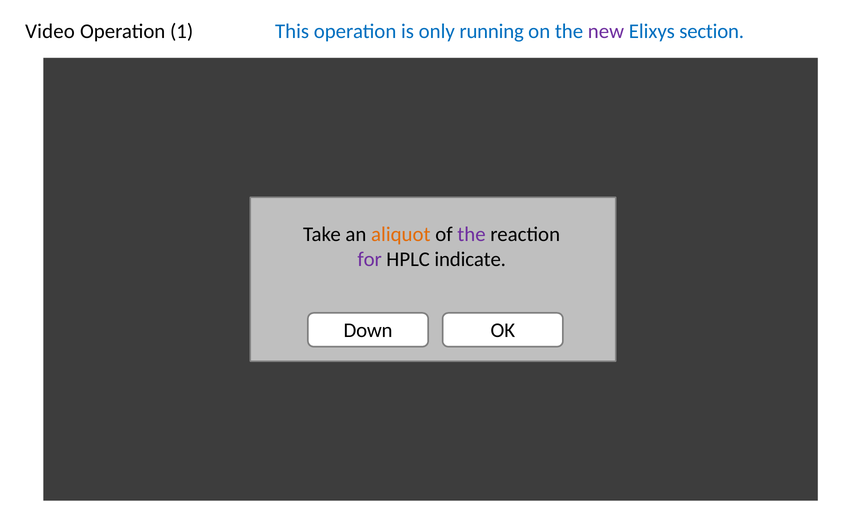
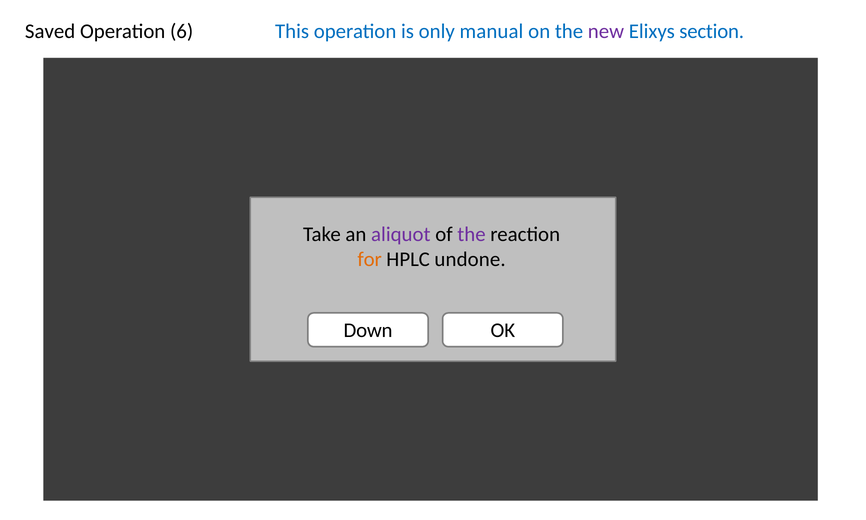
Video: Video -> Saved (50, 31)
1: 1 -> 6 (182, 31)
running: running -> manual (491, 31)
aliquot colour: orange -> purple (401, 234)
for colour: purple -> orange (370, 259)
indicate: indicate -> undone (470, 259)
